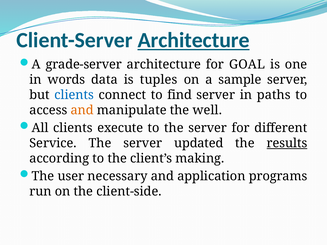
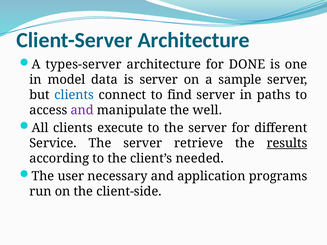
Architecture underline: present -> none (194, 40)
grade-server: grade-server -> types-server (84, 65)
GOAL: GOAL -> DONE (247, 65)
words: words -> model (66, 80)
is tuples: tuples -> server (159, 80)
and colour: orange -> purple (82, 110)
updated: updated -> retrieve (199, 143)
making: making -> needed (200, 159)
